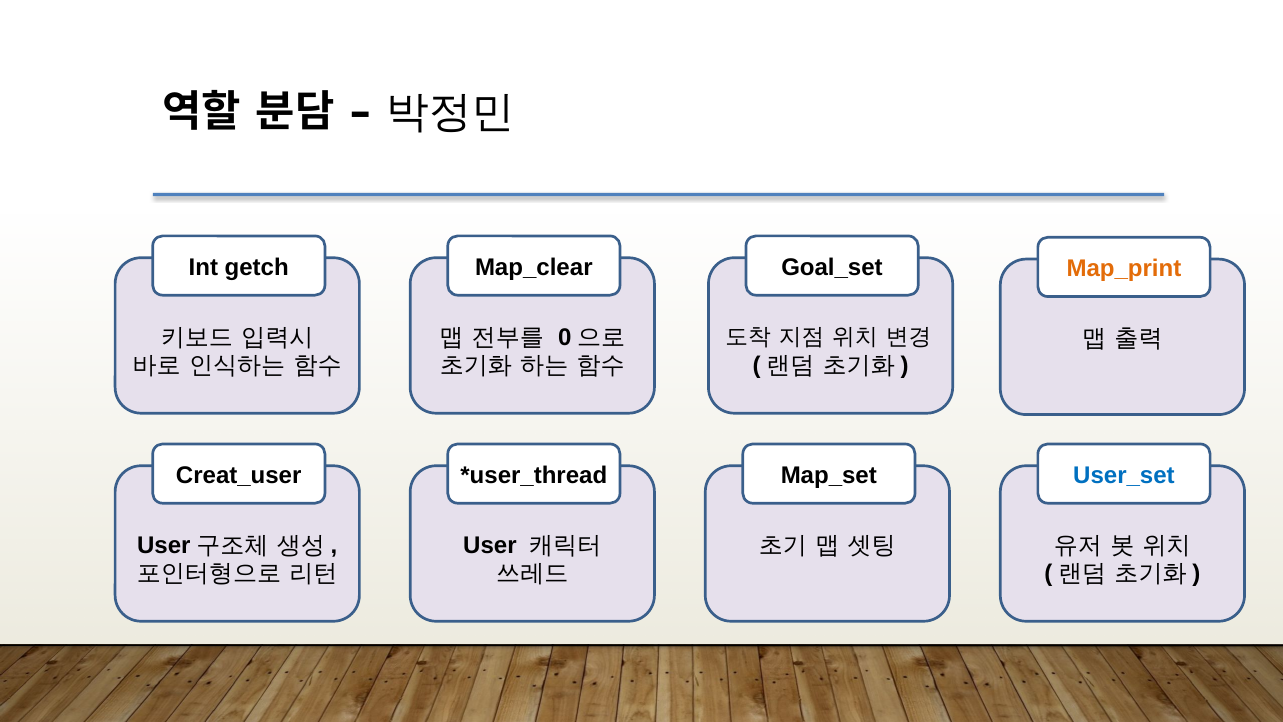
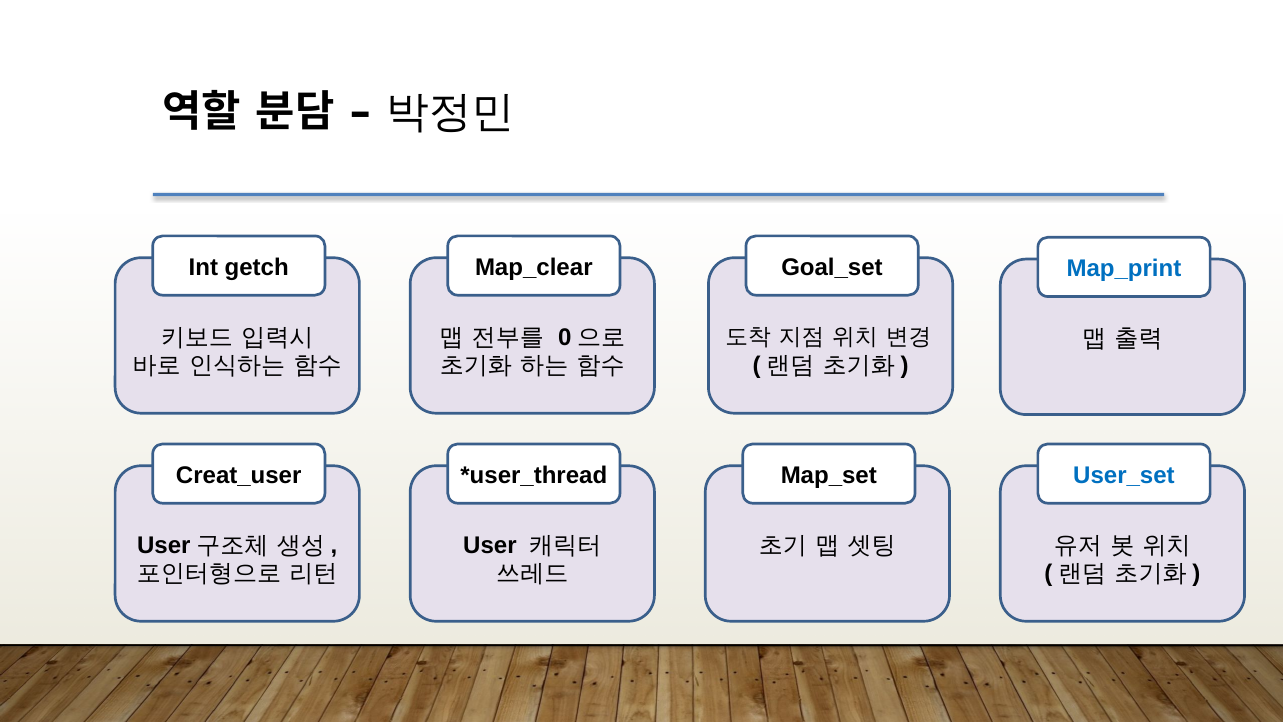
Map_print colour: orange -> blue (1124, 268)
